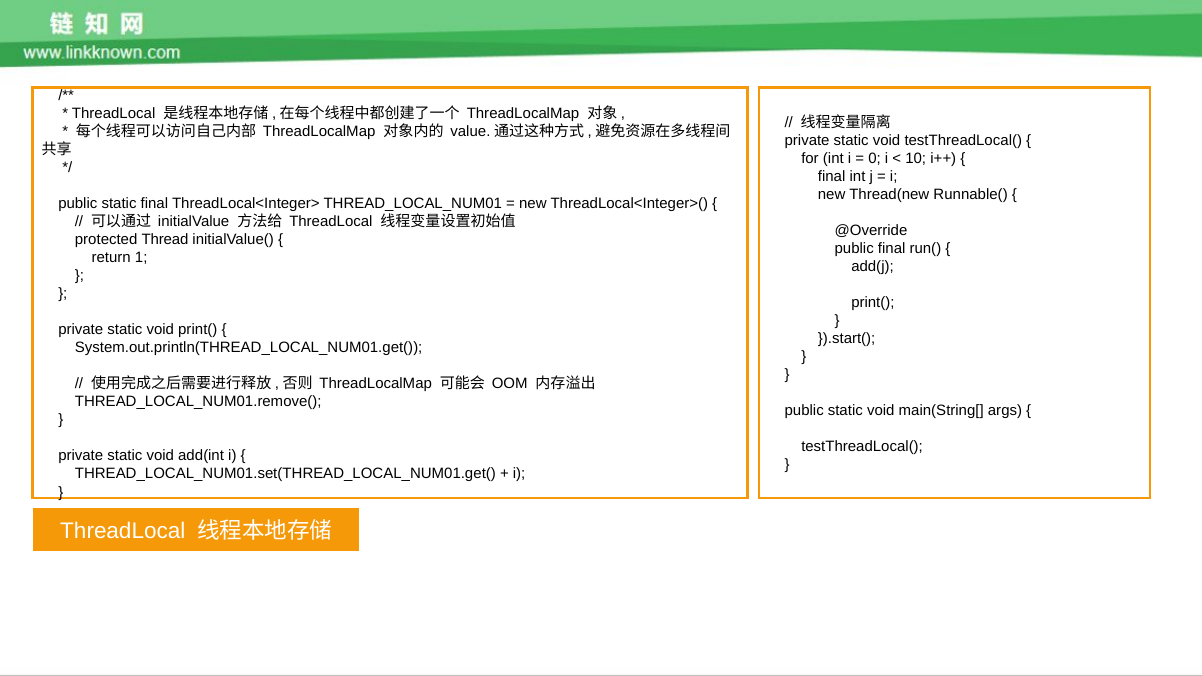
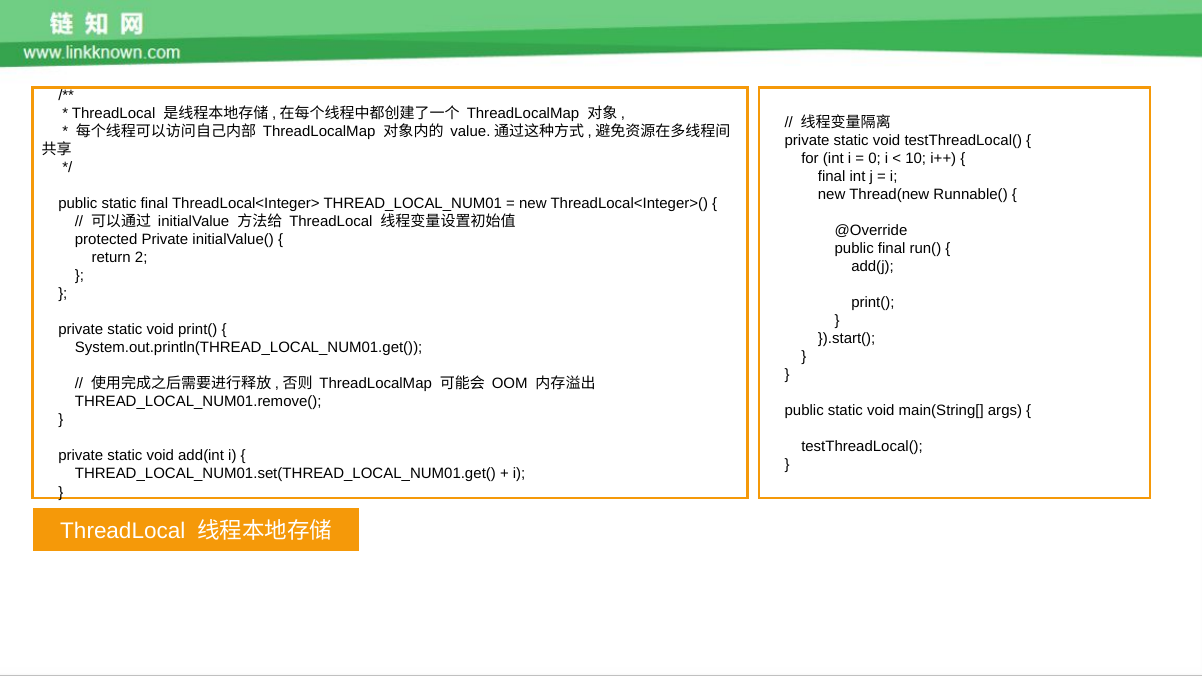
protected Thread: Thread -> Private (165, 240)
1: 1 -> 2 (141, 258)
